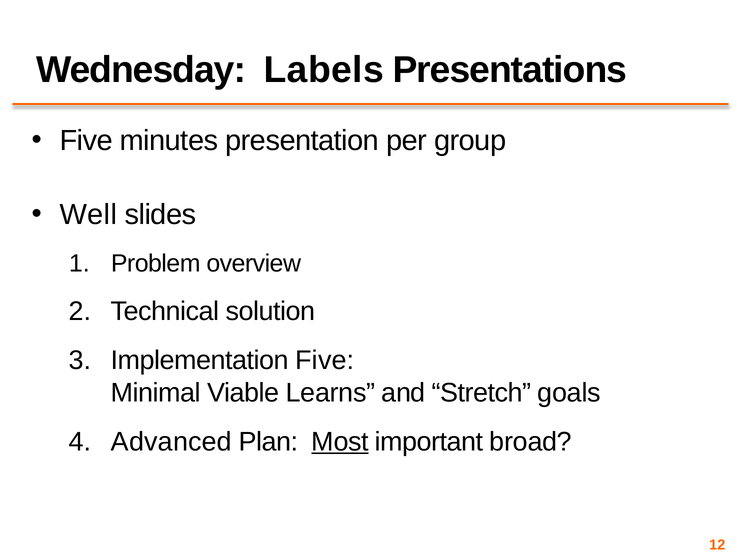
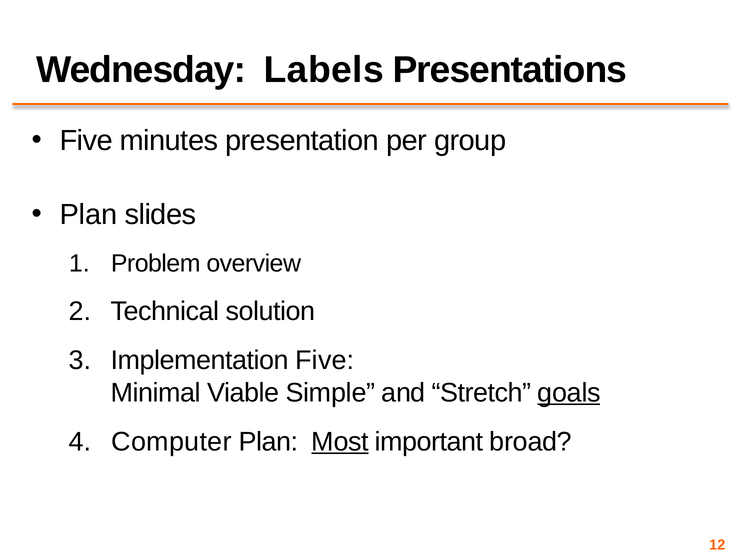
Well: Well -> Plan (89, 215)
Learns: Learns -> Simple (330, 393)
goals underline: none -> present (569, 393)
Advanced: Advanced -> Computer (171, 442)
